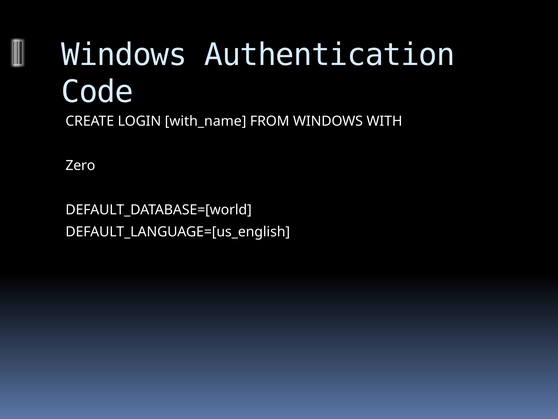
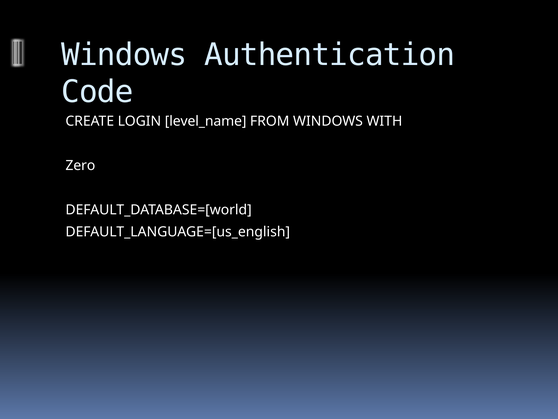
with_name: with_name -> level_name (206, 121)
